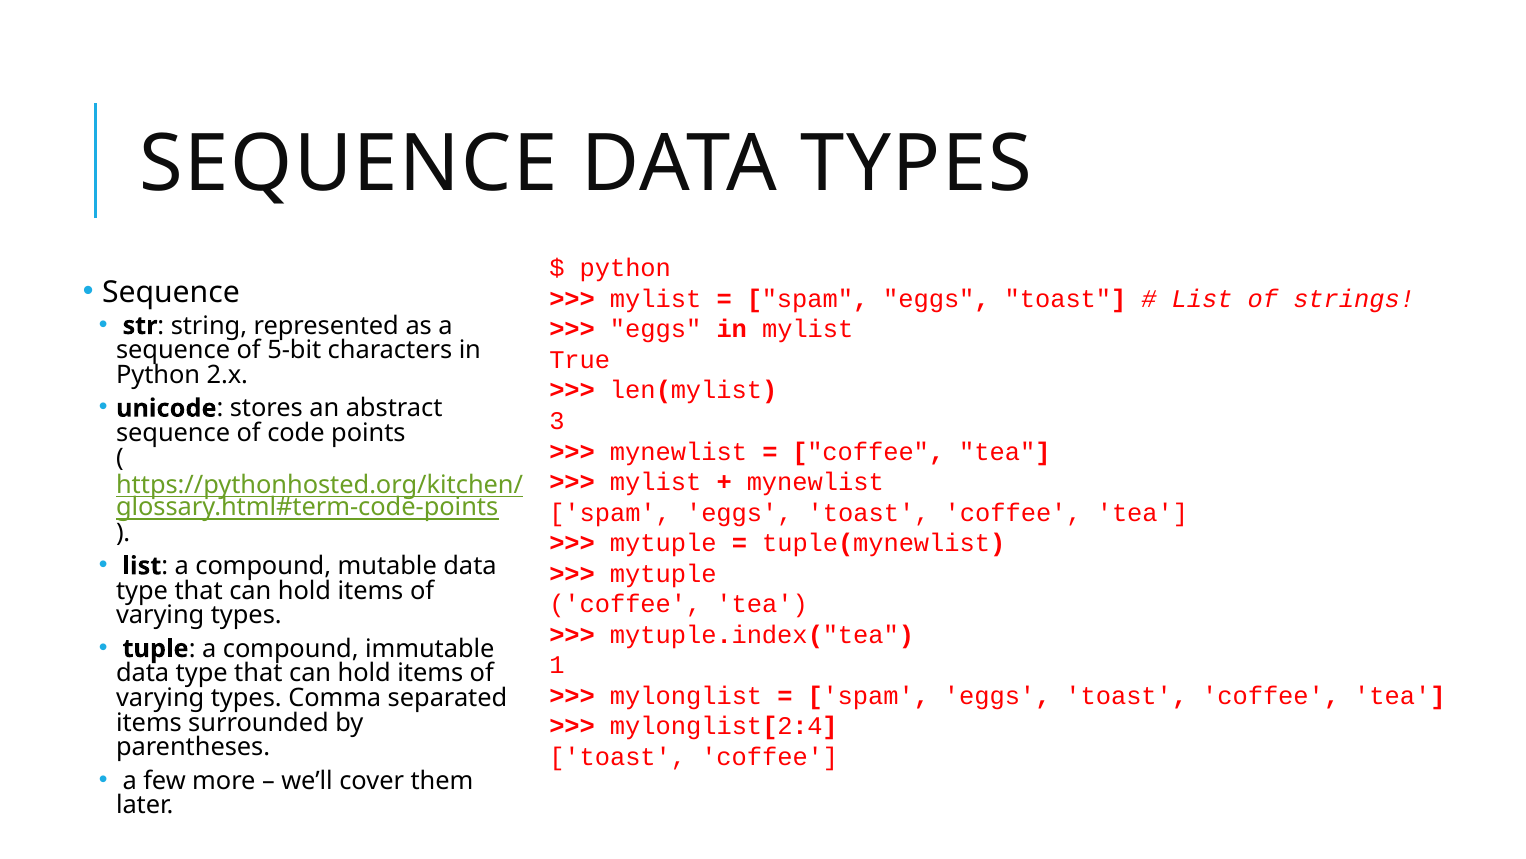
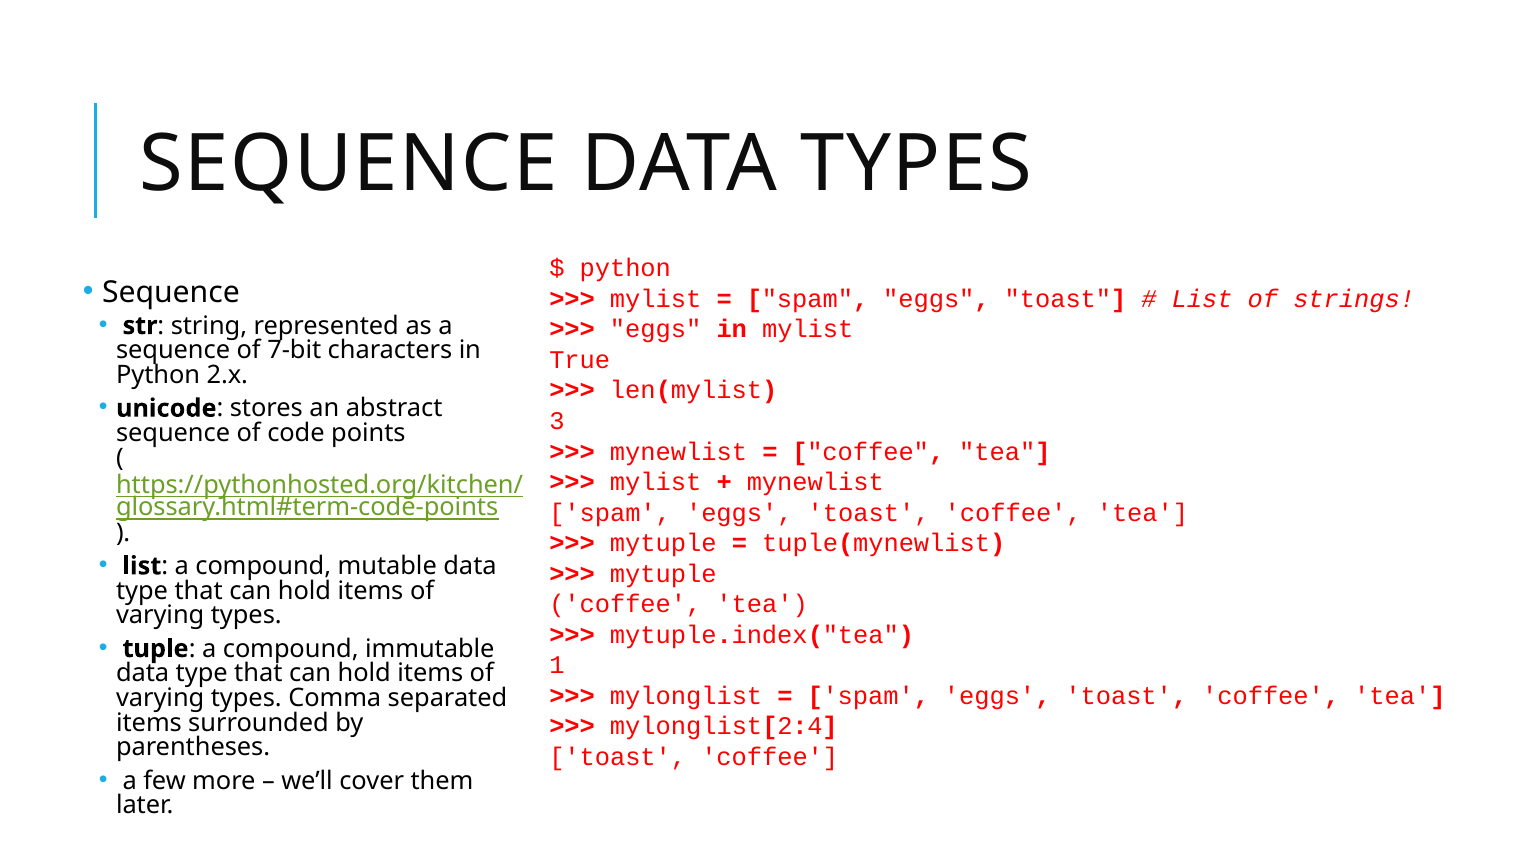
5-bit: 5-bit -> 7-bit (294, 350)
